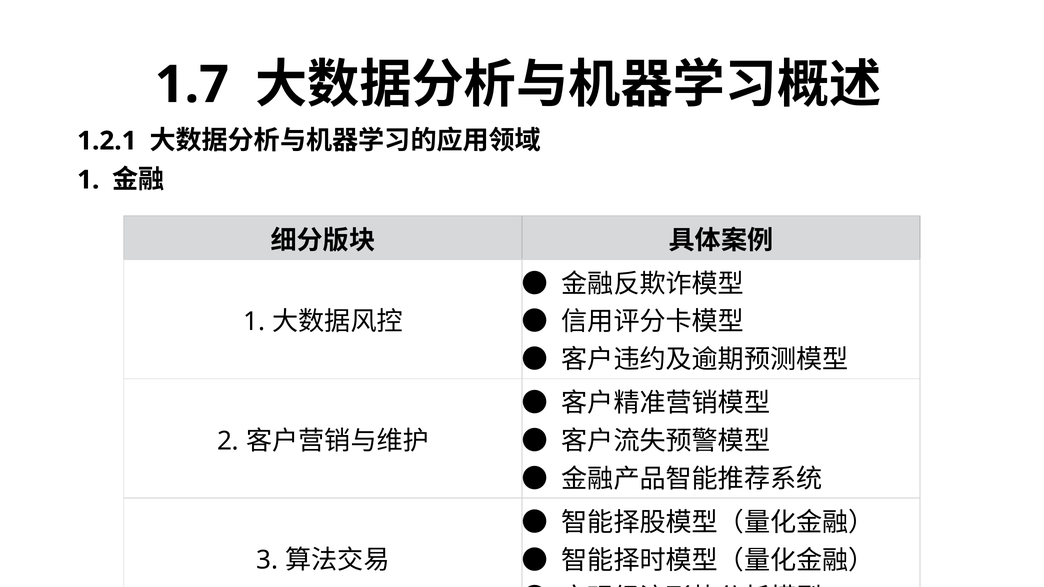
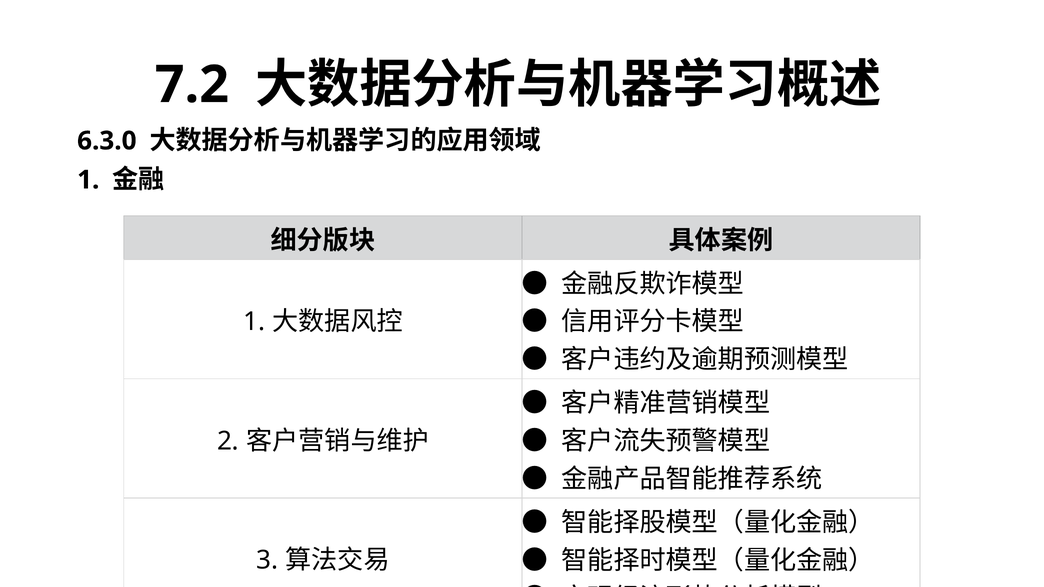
1.7: 1.7 -> 7.2 (192, 85)
1.2.1: 1.2.1 -> 6.3.0 (107, 141)
